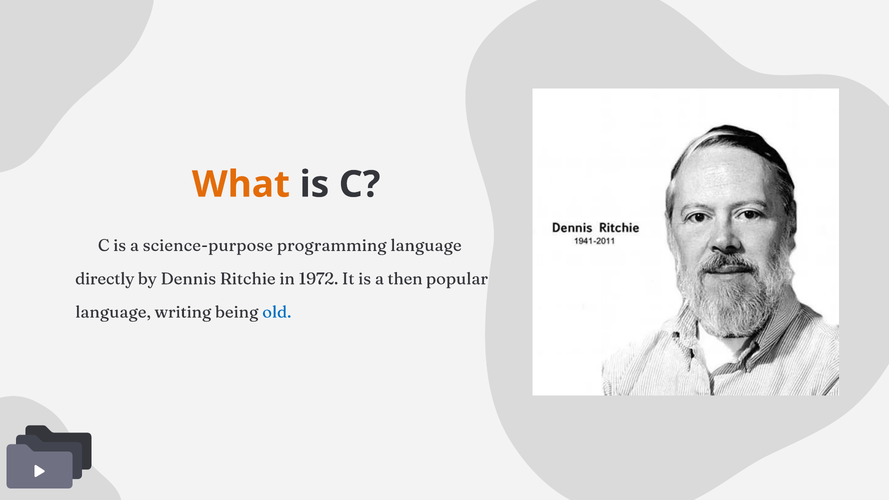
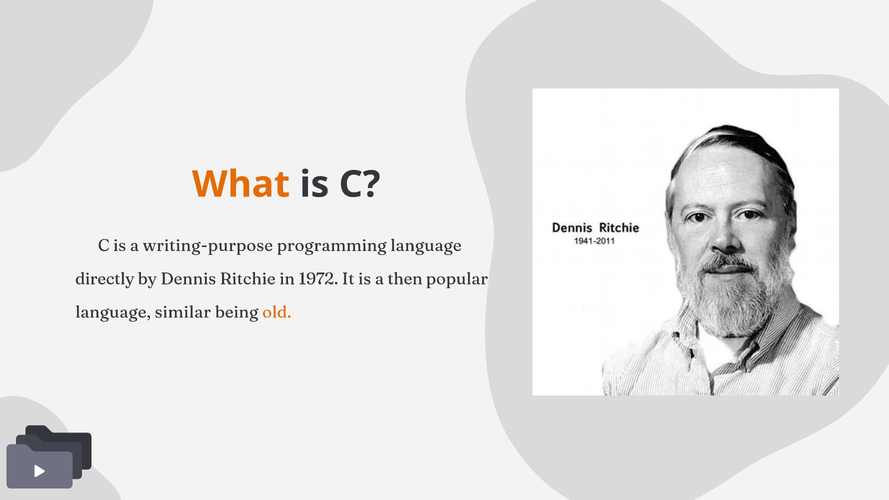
science-purpose: science-purpose -> writing-purpose (208, 245)
writing: writing -> similar (183, 312)
old colour: blue -> orange (277, 312)
